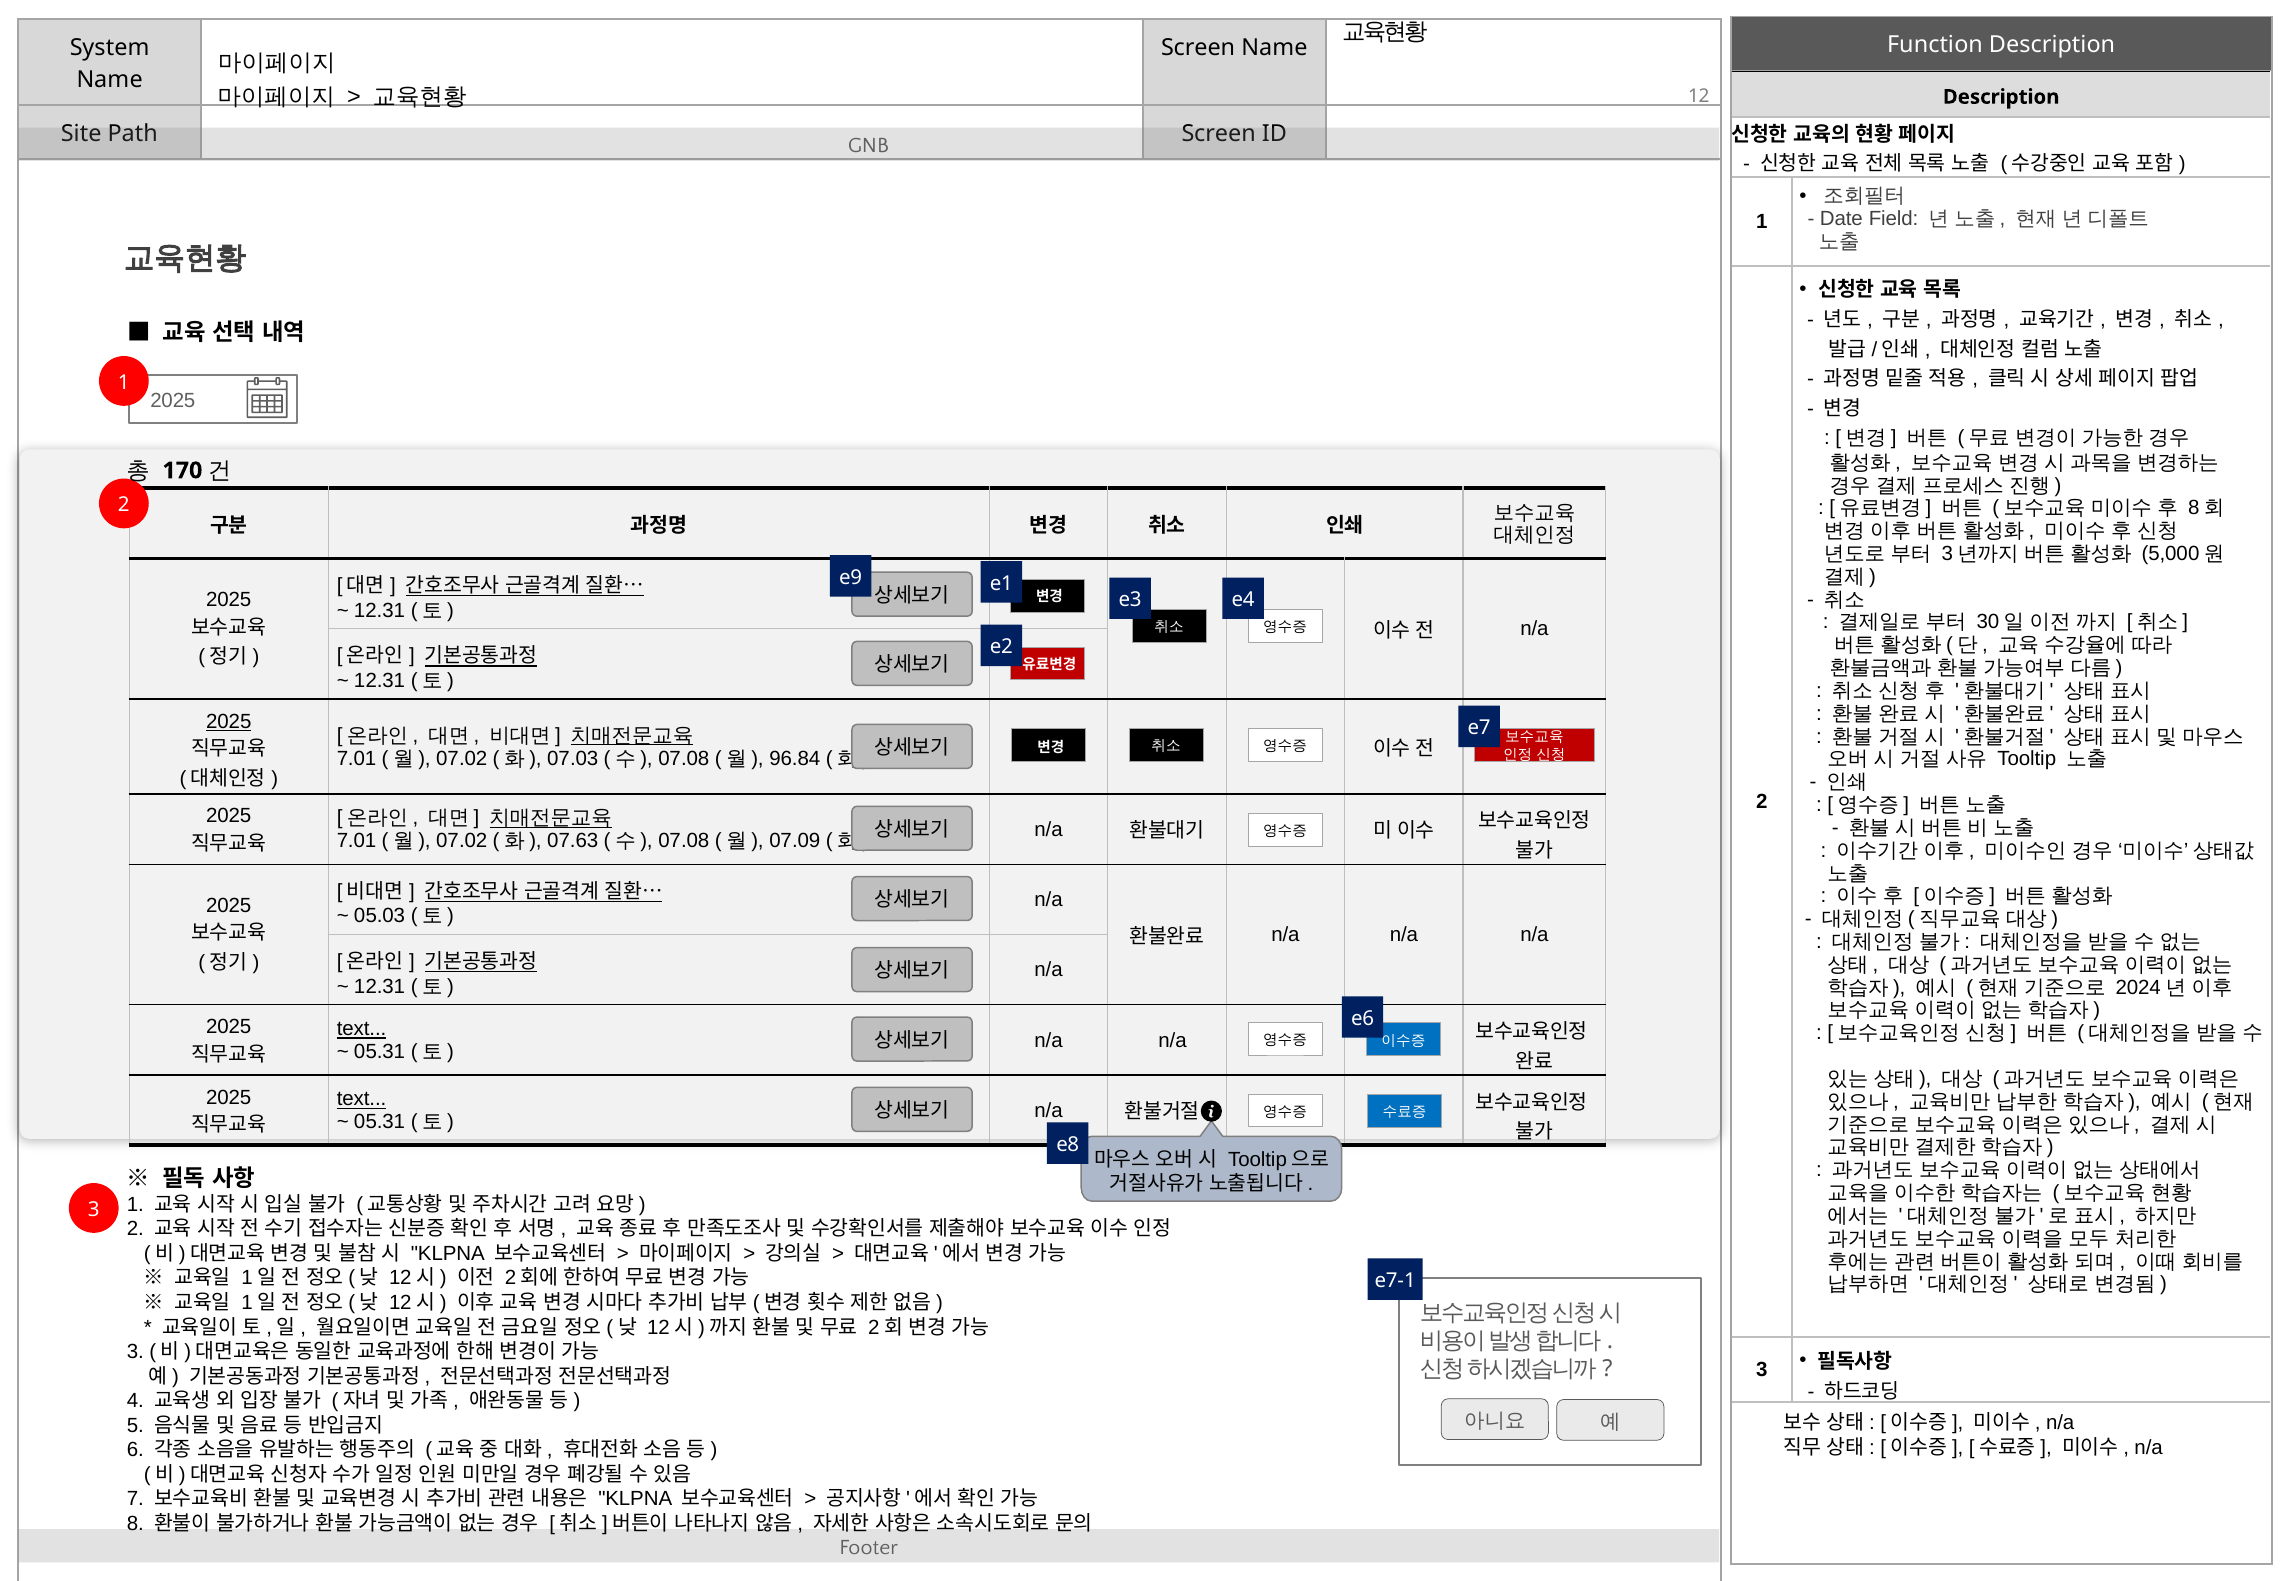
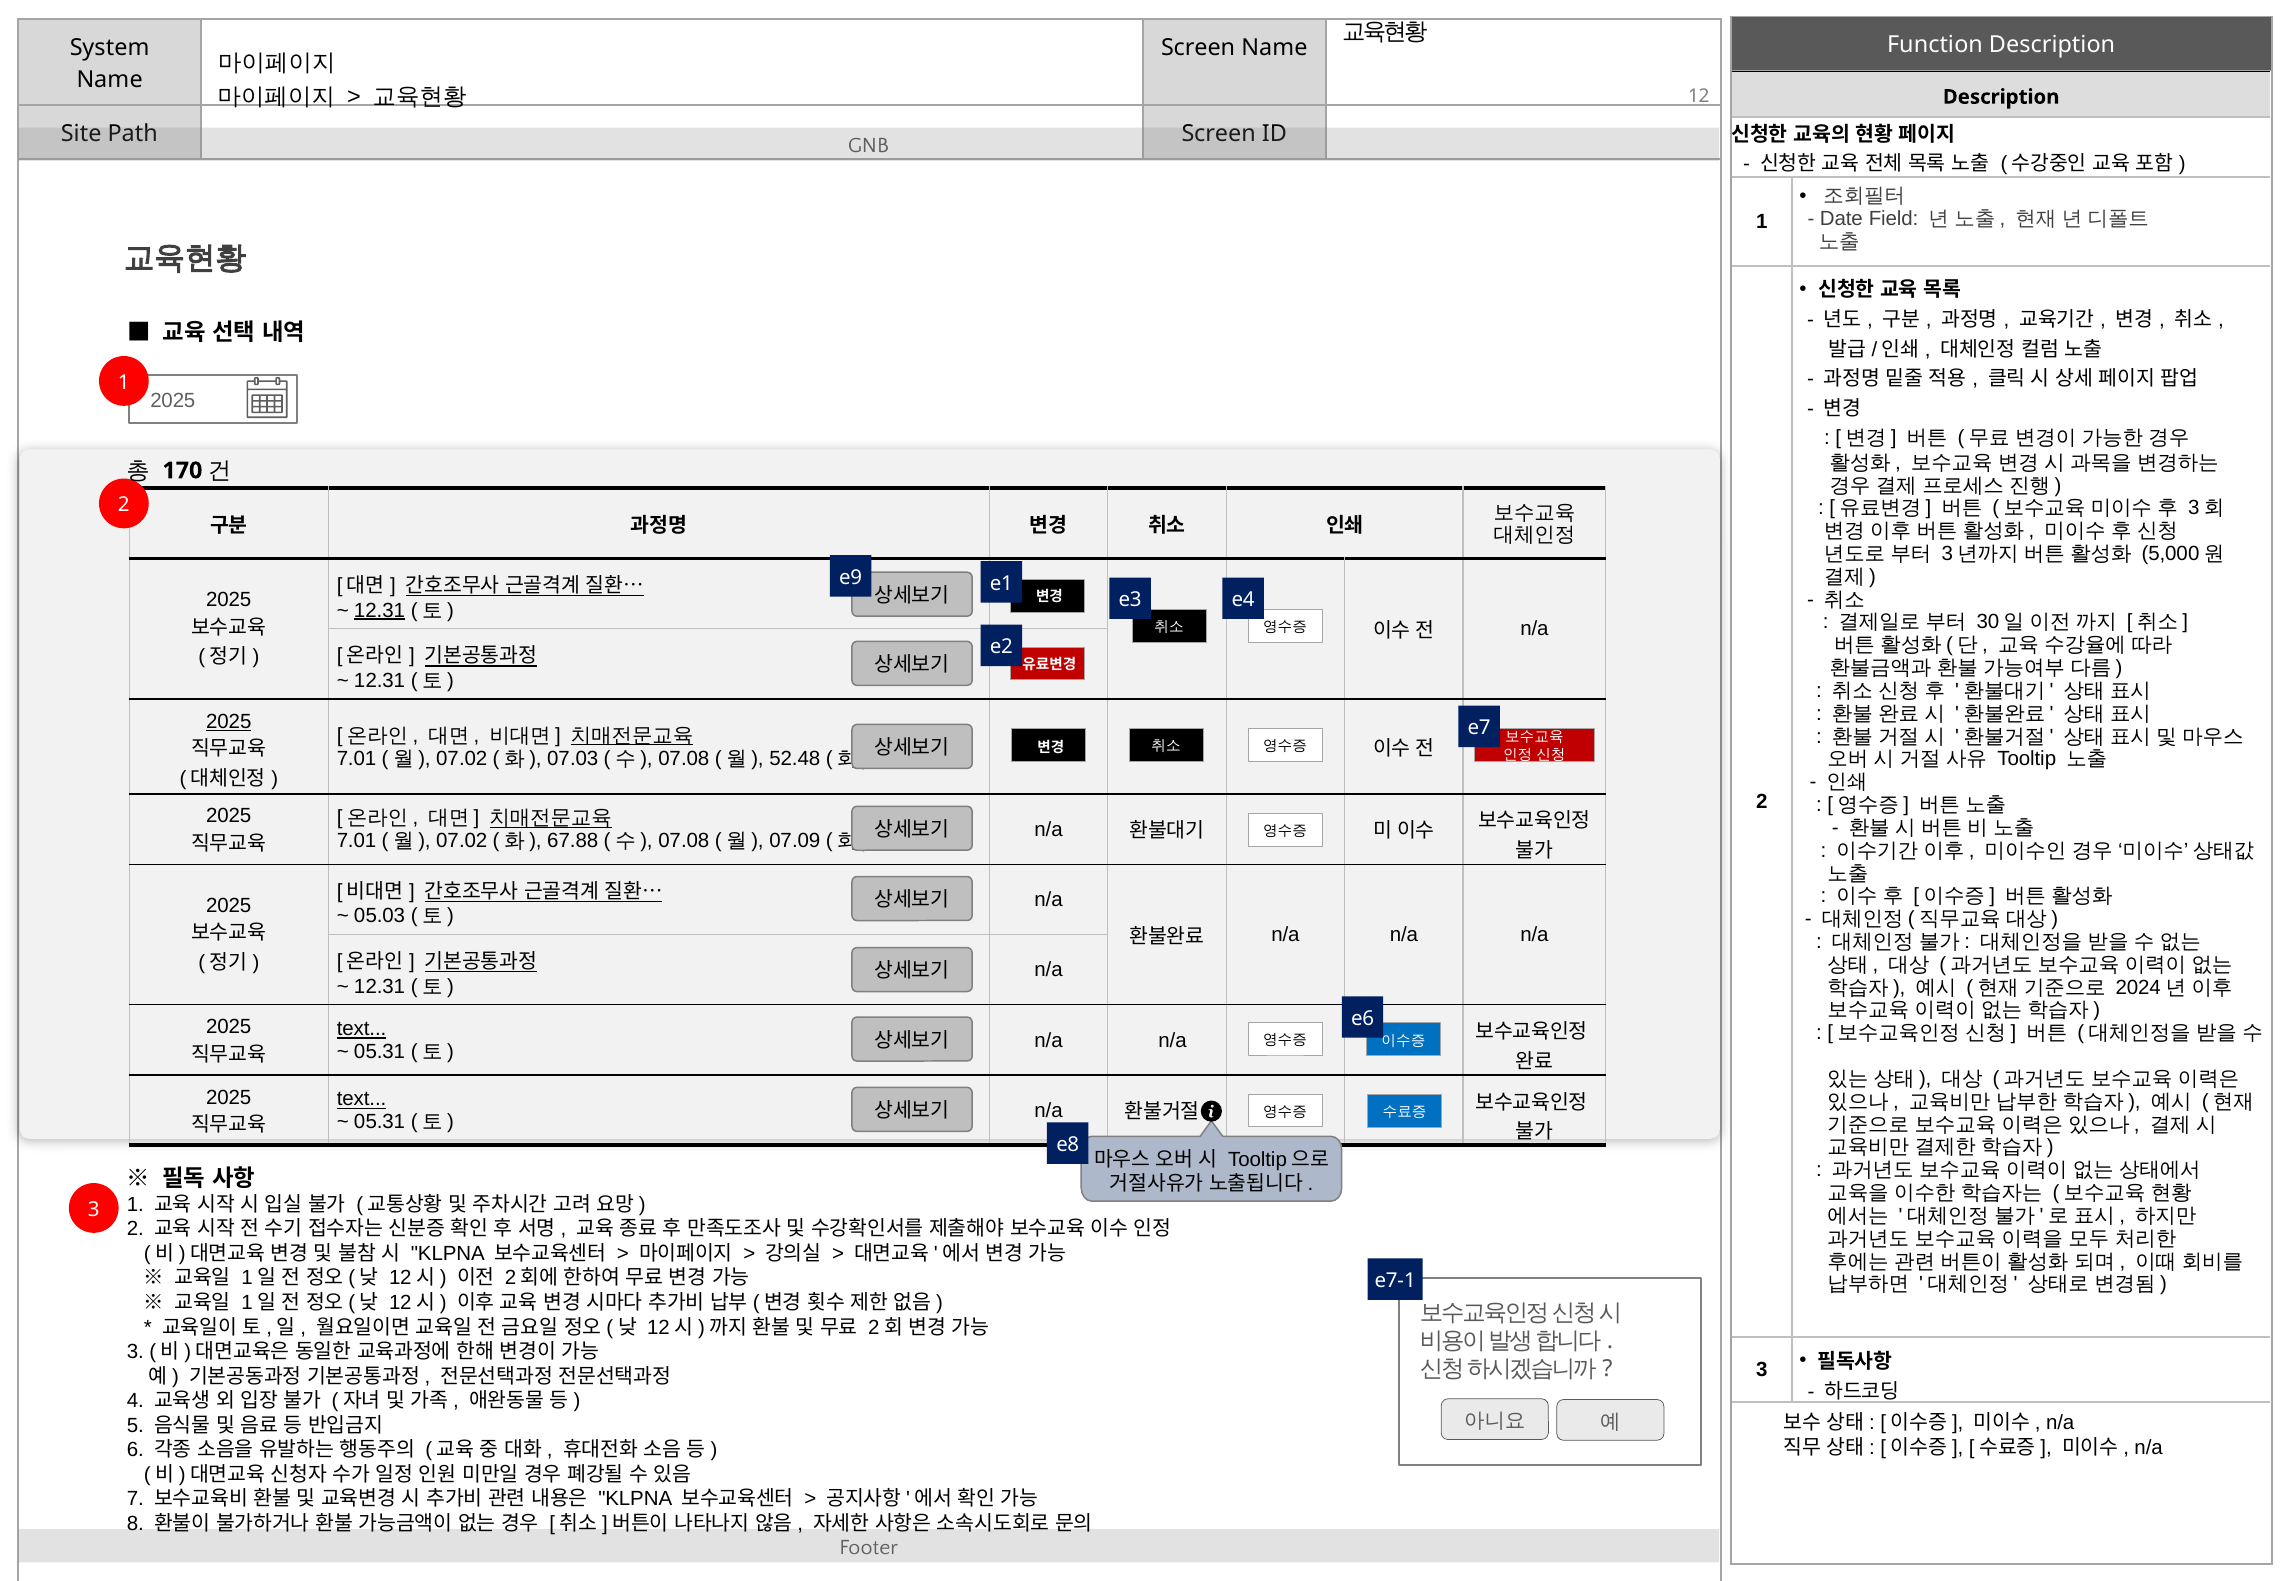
8: 8 -> 3 (2194, 508)
12.31 underline: none -> present (380, 610)
96.84: 96.84 -> 52.48 (795, 758)
07.63: 07.63 -> 67.88 (573, 841)
